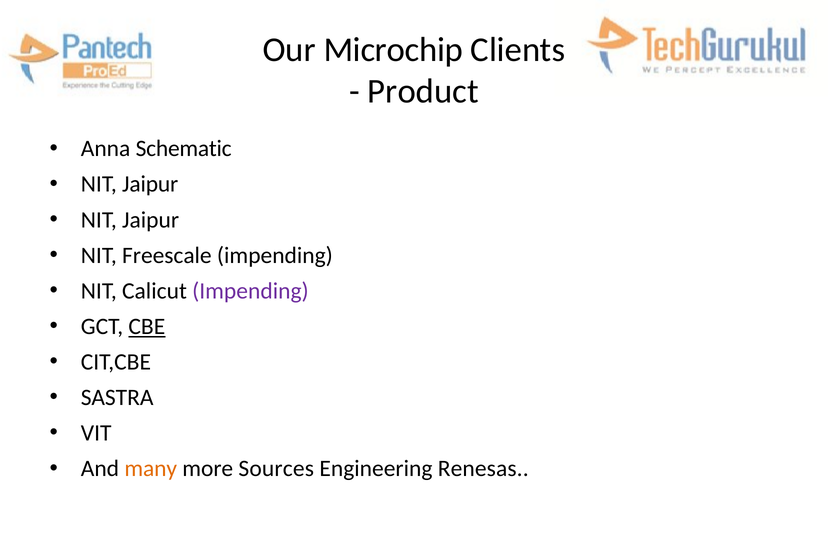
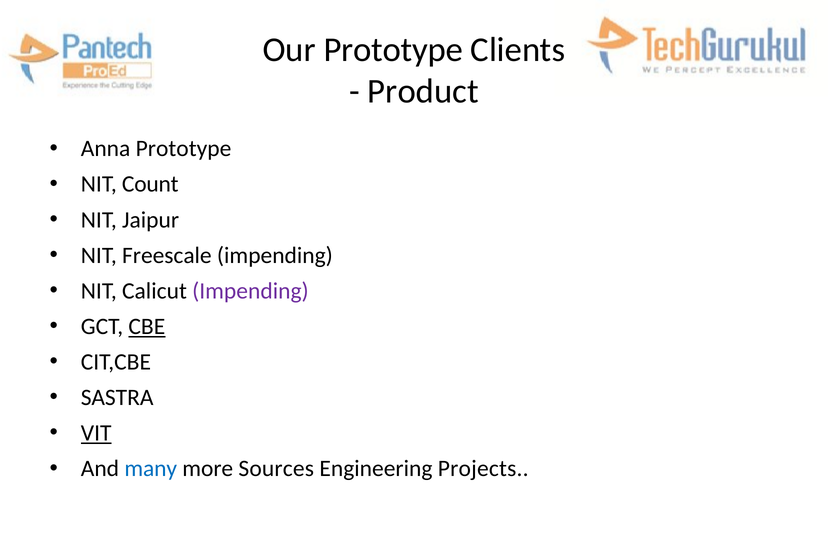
Our Microchip: Microchip -> Prototype (393, 50)
Anna Schematic: Schematic -> Prototype (184, 149)
Jaipur: Jaipur -> Count (150, 184)
VIT underline: none -> present (96, 433)
many colour: orange -> blue (151, 469)
Renesas: Renesas -> Projects (483, 469)
